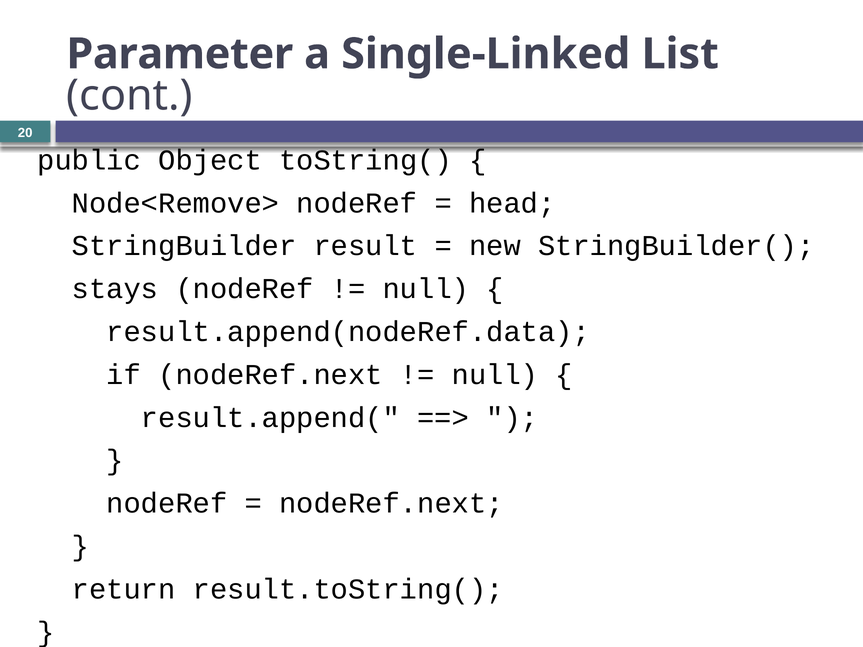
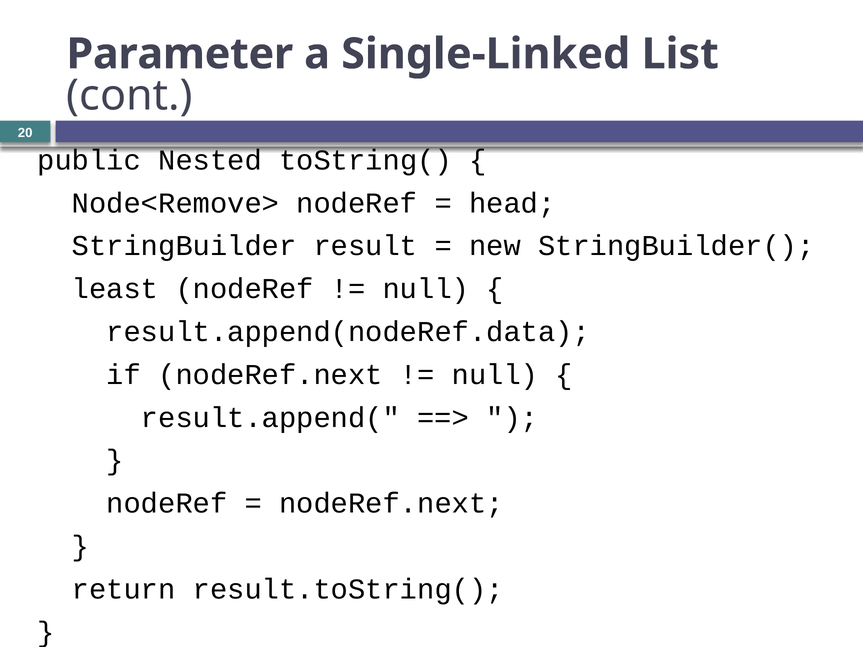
Object: Object -> Nested (210, 160)
stays: stays -> least (115, 289)
